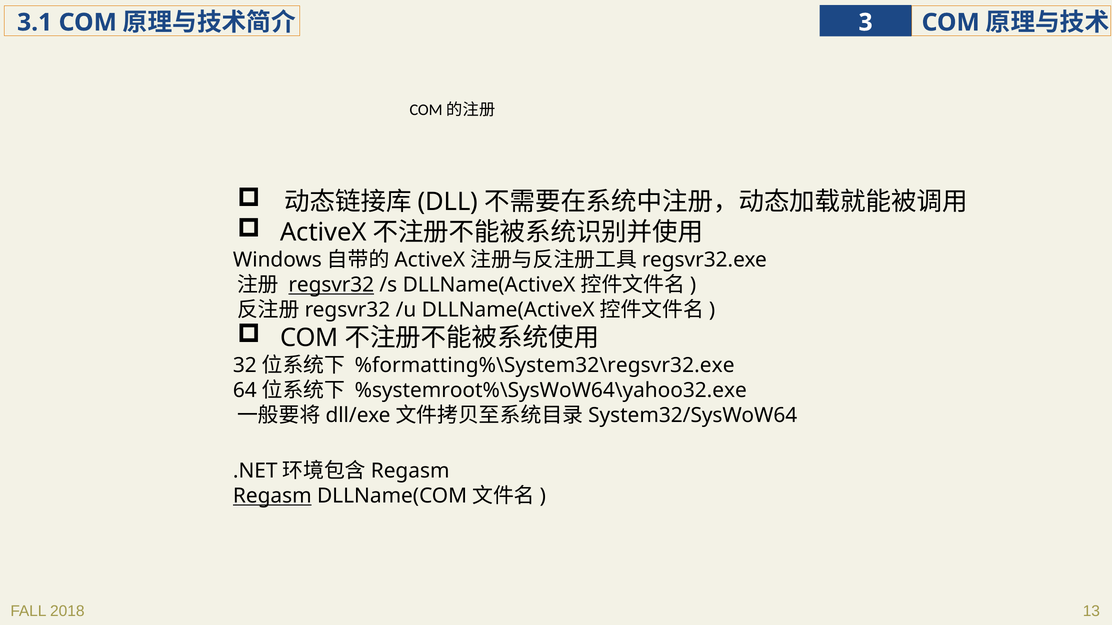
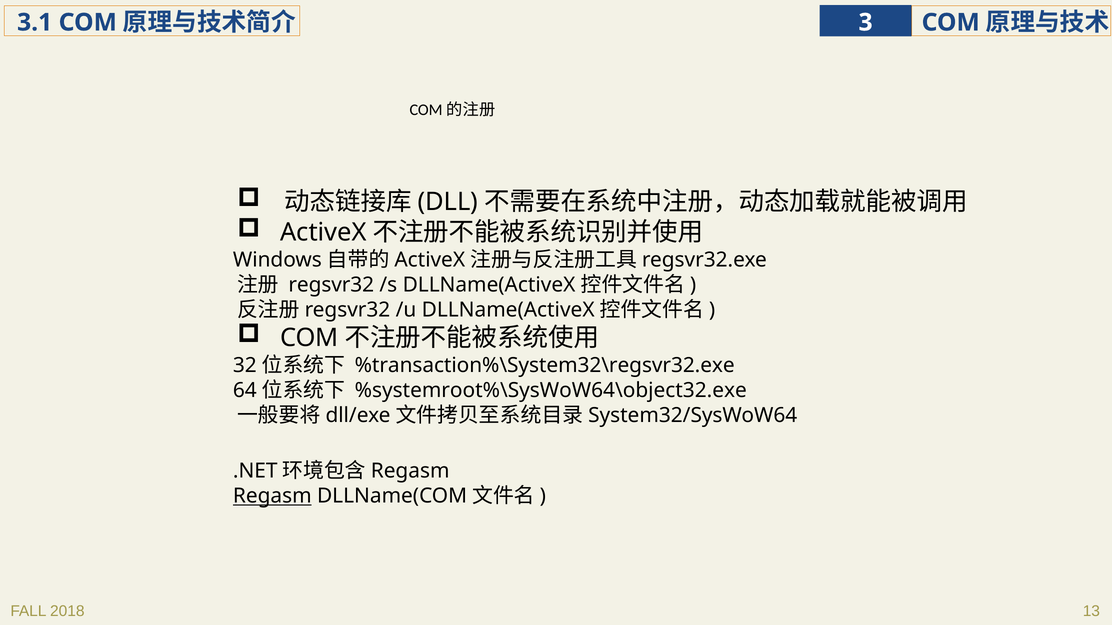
regsvr32 underline: present -> none (331, 285)
%formatting%\System32\regsvr32.exe: %formatting%\System32\regsvr32.exe -> %transaction%\System32\regsvr32.exe (545, 366)
%systemroot%\SysWoW64\yahoo32.exe: %systemroot%\SysWoW64\yahoo32.exe -> %systemroot%\SysWoW64\object32.exe (551, 391)
